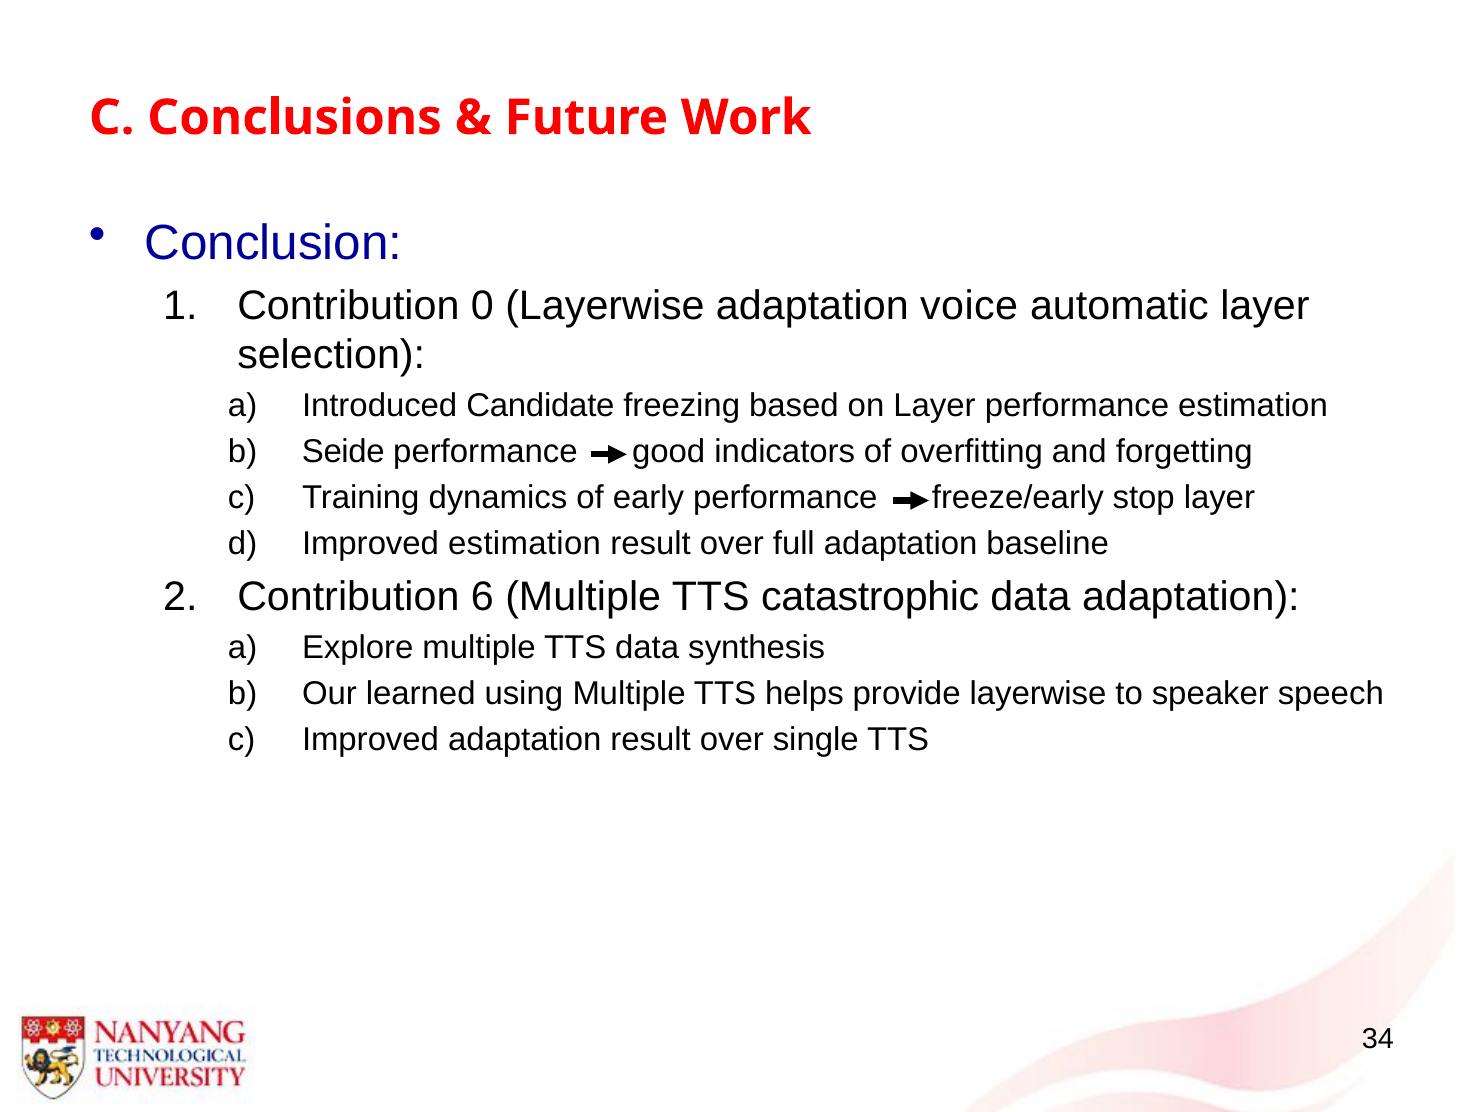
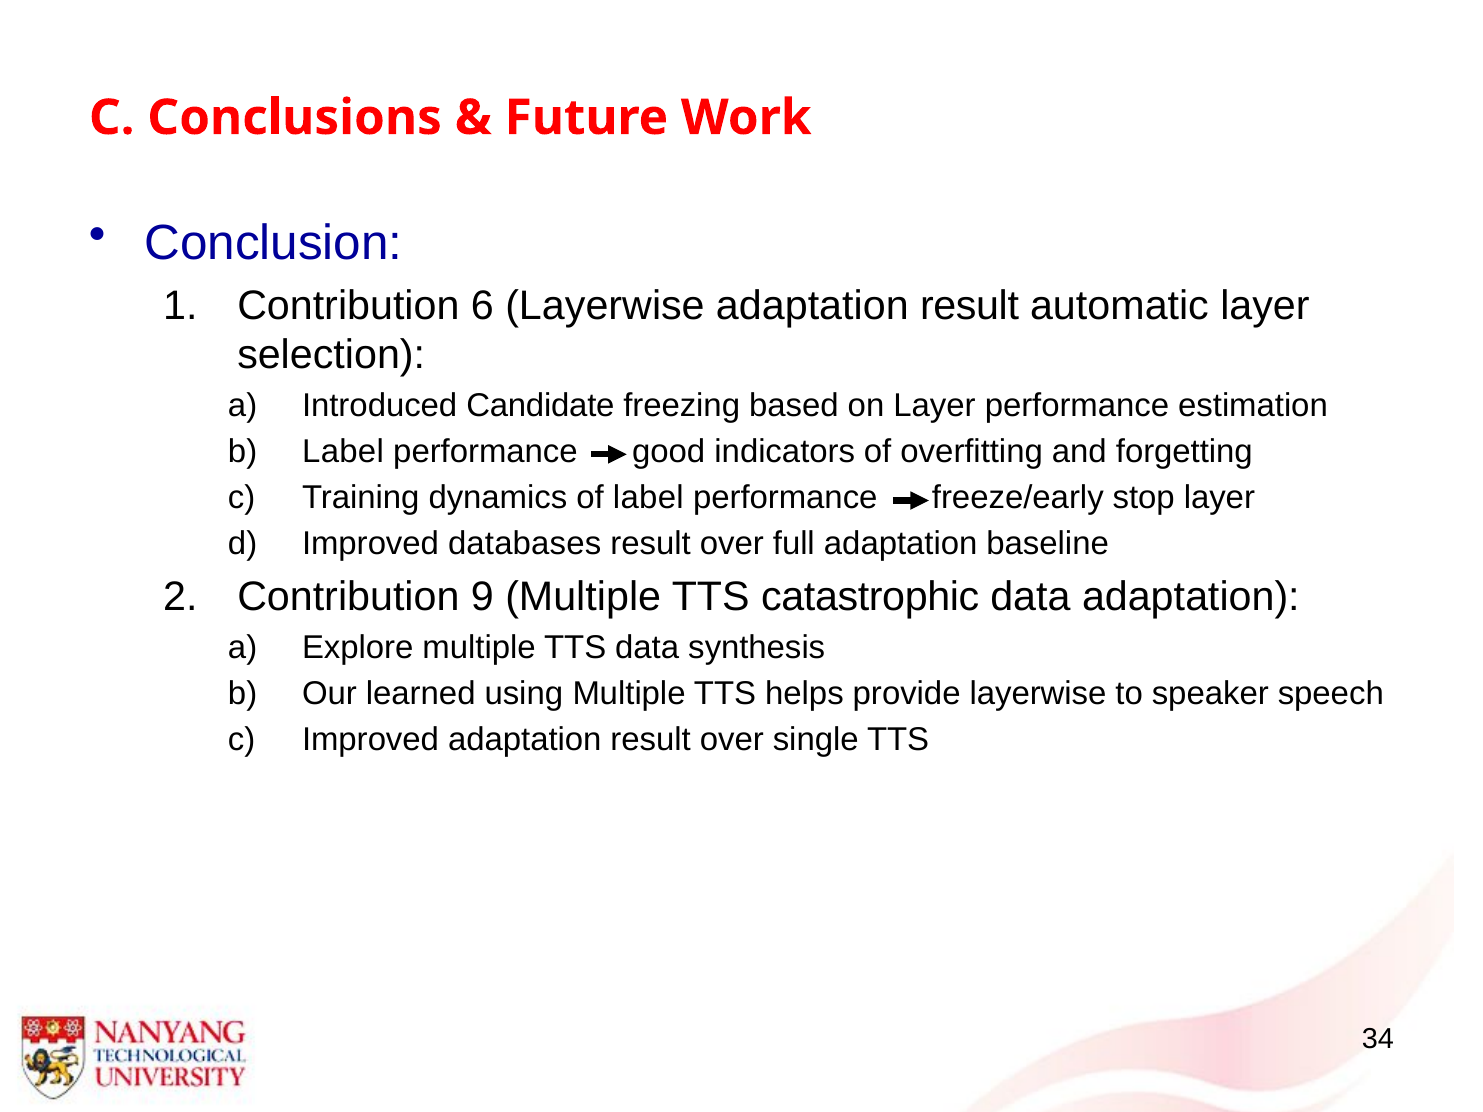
0: 0 -> 6 (482, 306)
Layerwise adaptation voice: voice -> result (969, 306)
Seide: Seide -> Label (343, 452)
of early: early -> label (648, 498)
Improved estimation: estimation -> databases (525, 544)
6: 6 -> 9 (482, 597)
